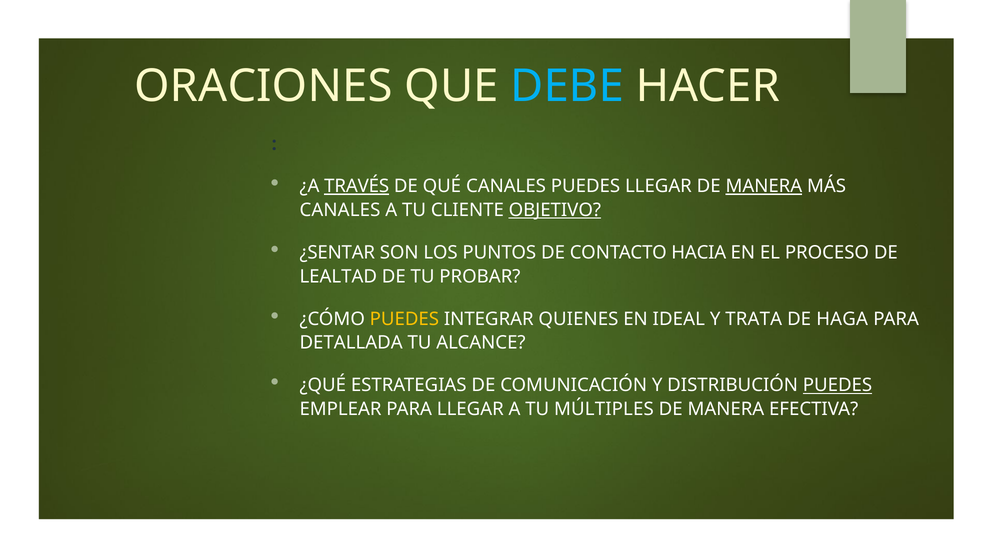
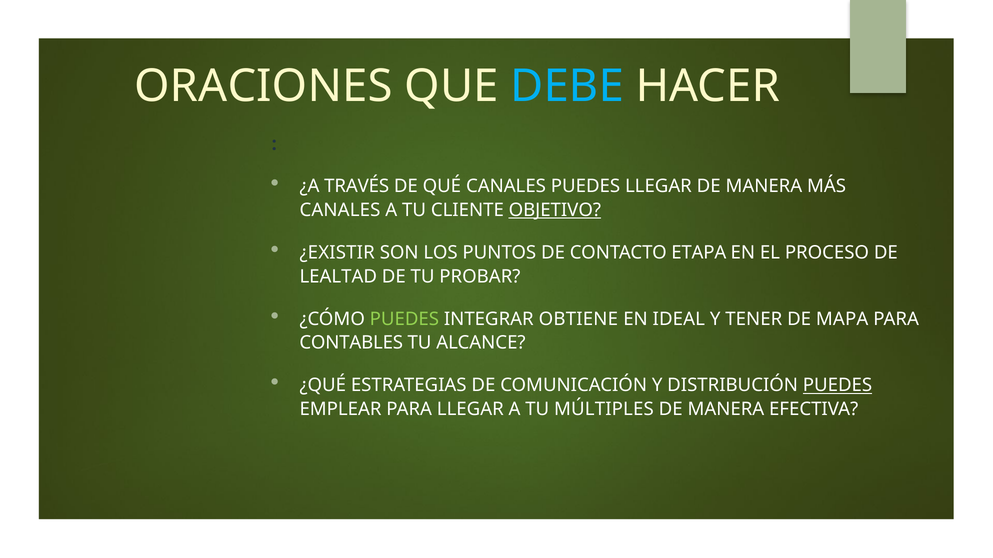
TRAVÉS underline: present -> none (357, 186)
MANERA underline: present -> none (764, 186)
¿SENTAR: ¿SENTAR -> ¿EXISTIR (337, 253)
HACIA: HACIA -> ETAPA (699, 253)
PUEDES colour: yellow -> light green (404, 319)
QUIENES: QUIENES -> OBTIENE (578, 319)
TRATA: TRATA -> TENER (754, 319)
HAGA: HAGA -> MAPA (842, 319)
DETALLADA: DETALLADA -> CONTABLES (351, 343)
